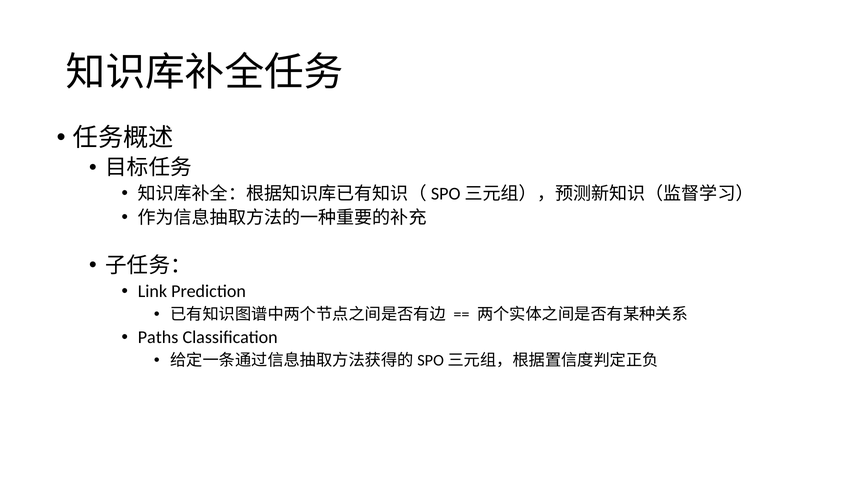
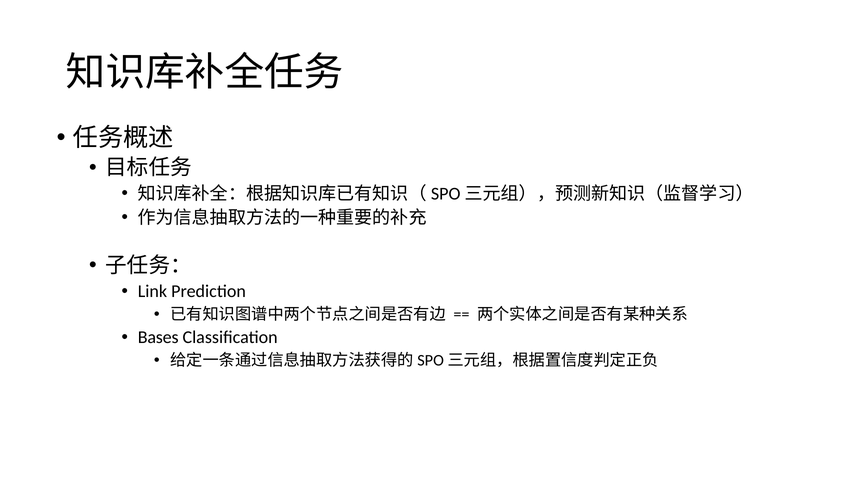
Paths: Paths -> Bases (158, 338)
